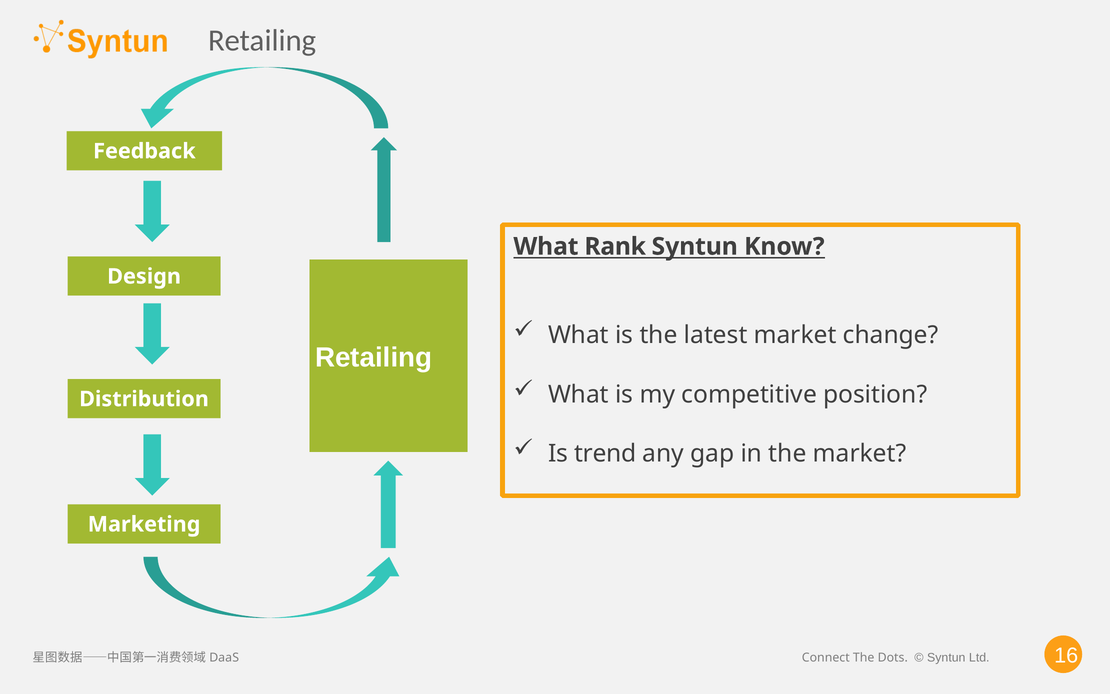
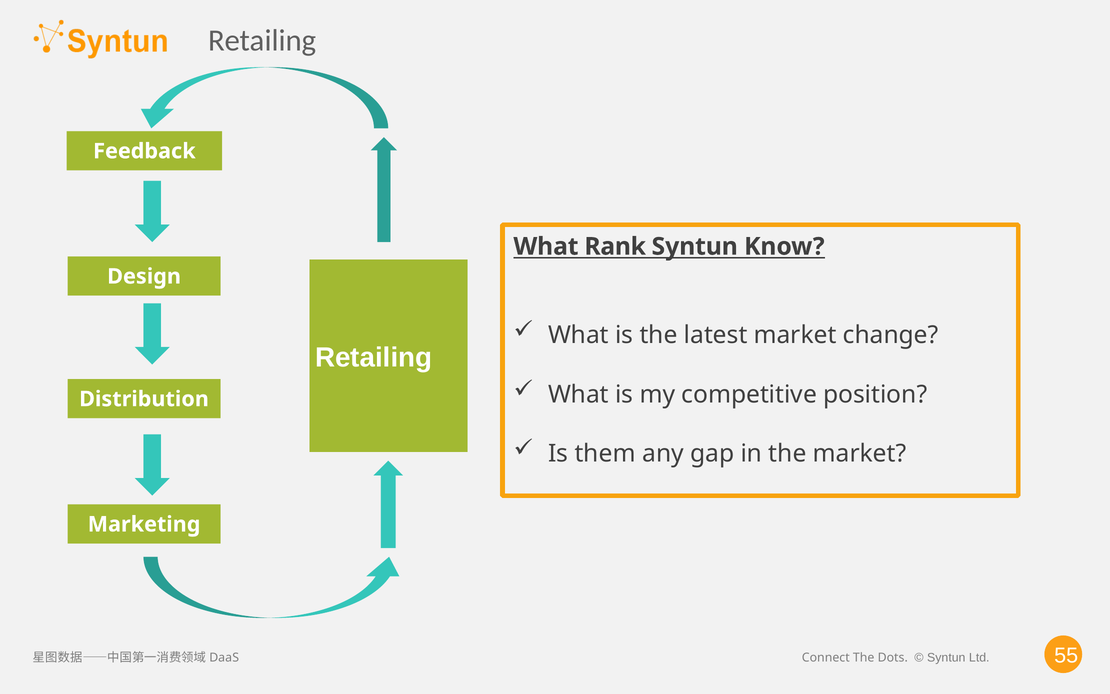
trend: trend -> them (605, 454)
16: 16 -> 55 (1066, 655)
